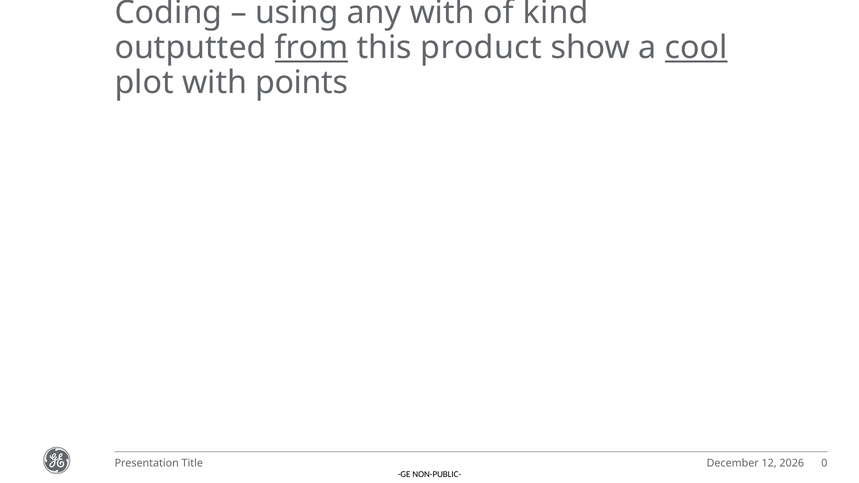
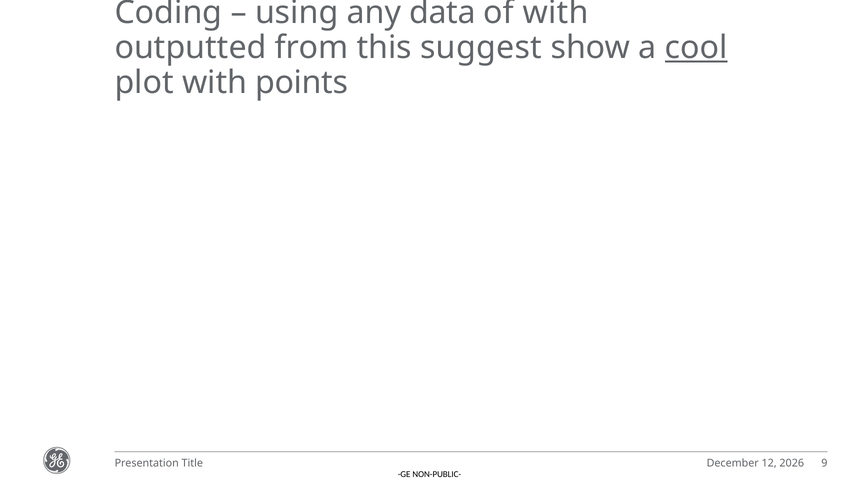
any with: with -> data (442, 13)
of kind: kind -> with (556, 13)
from underline: present -> none (312, 48)
product: product -> suggest (481, 48)
0: 0 -> 9 (824, 463)
